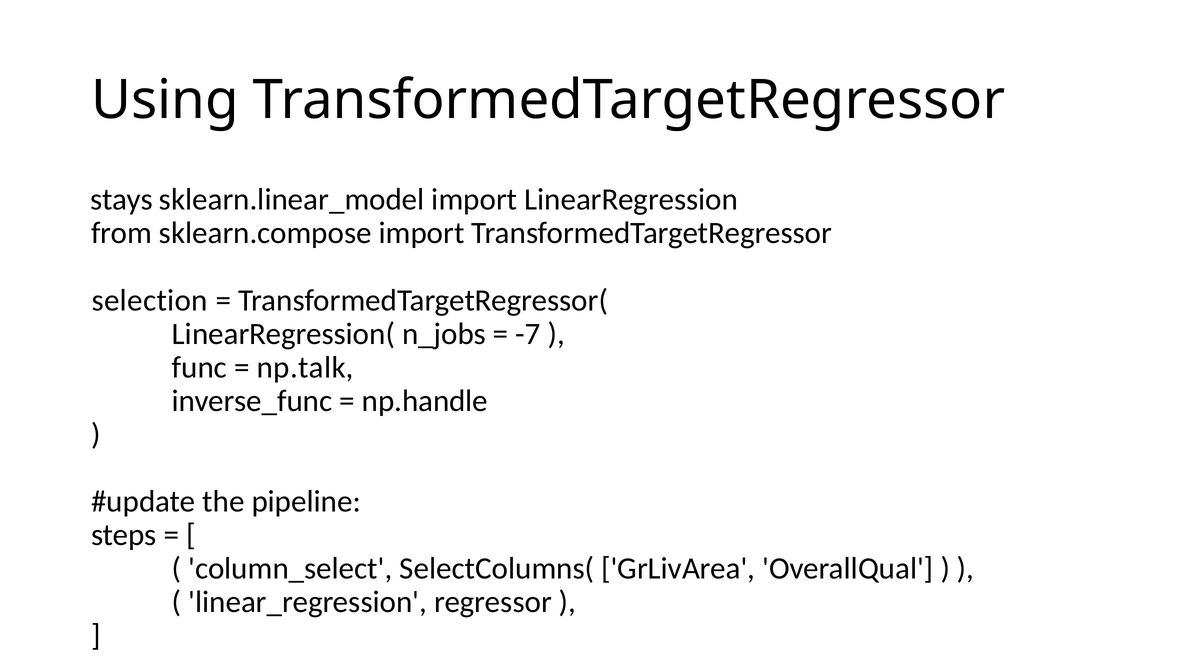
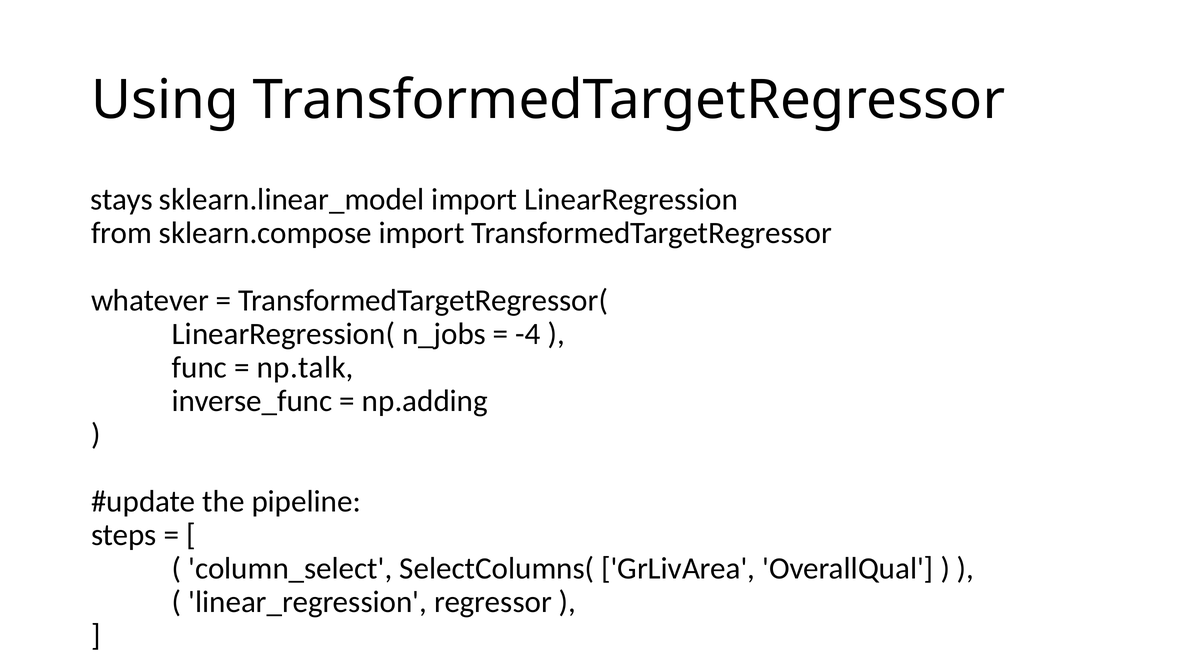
selection: selection -> whatever (150, 301)
-7: -7 -> -4 (528, 334)
np.handle: np.handle -> np.adding (425, 401)
